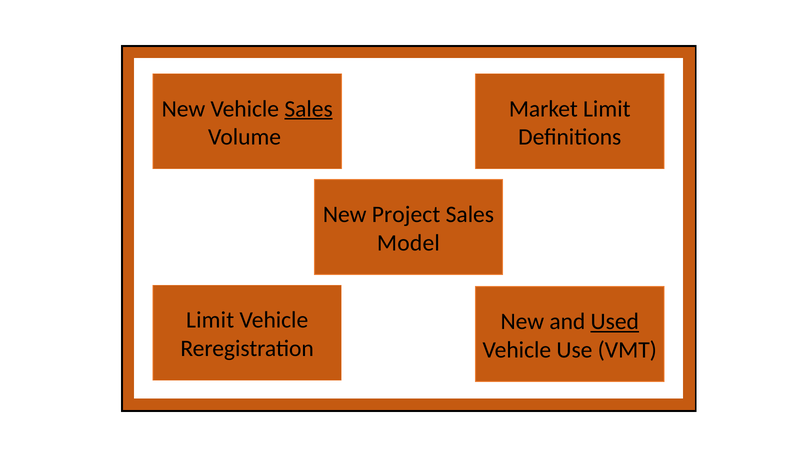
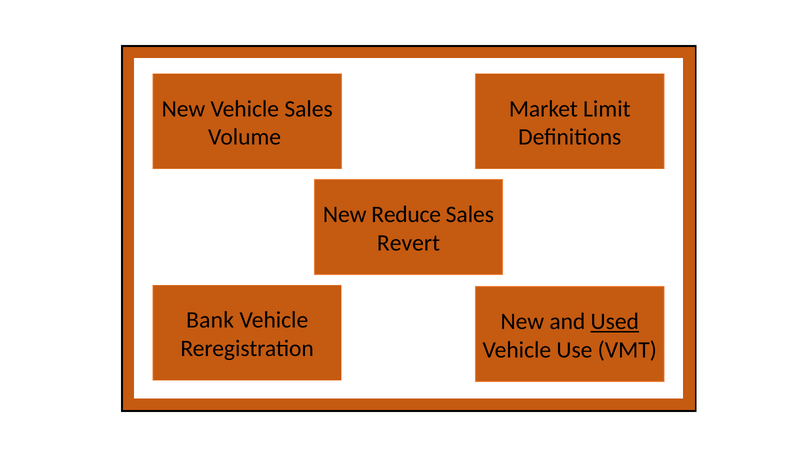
Sales underline: present -> none (309, 109)
Project: Project -> Reduce (406, 214)
Model: Model -> Revert (408, 243)
Limit: Limit -> Bank (210, 320)
